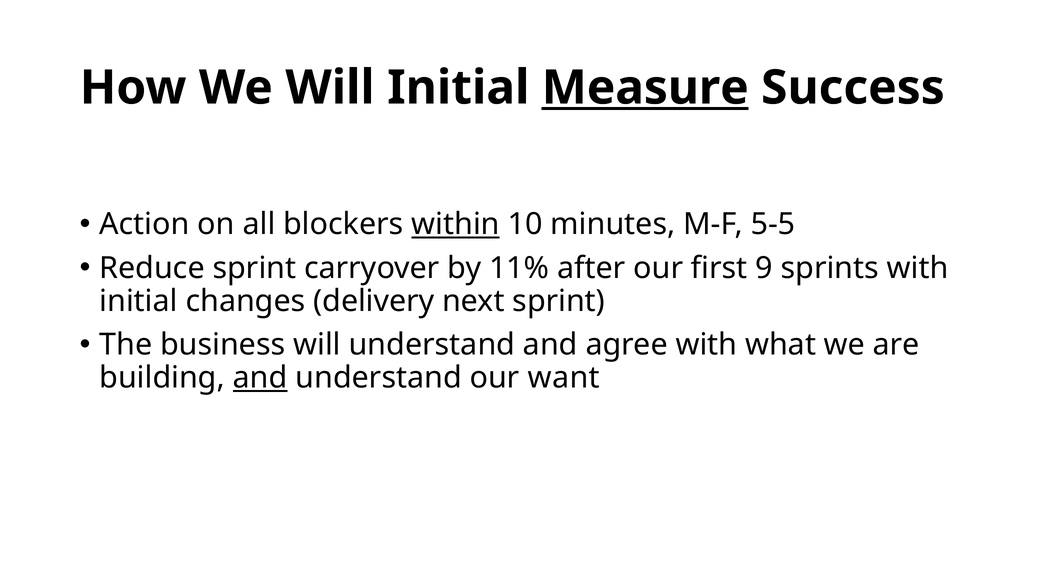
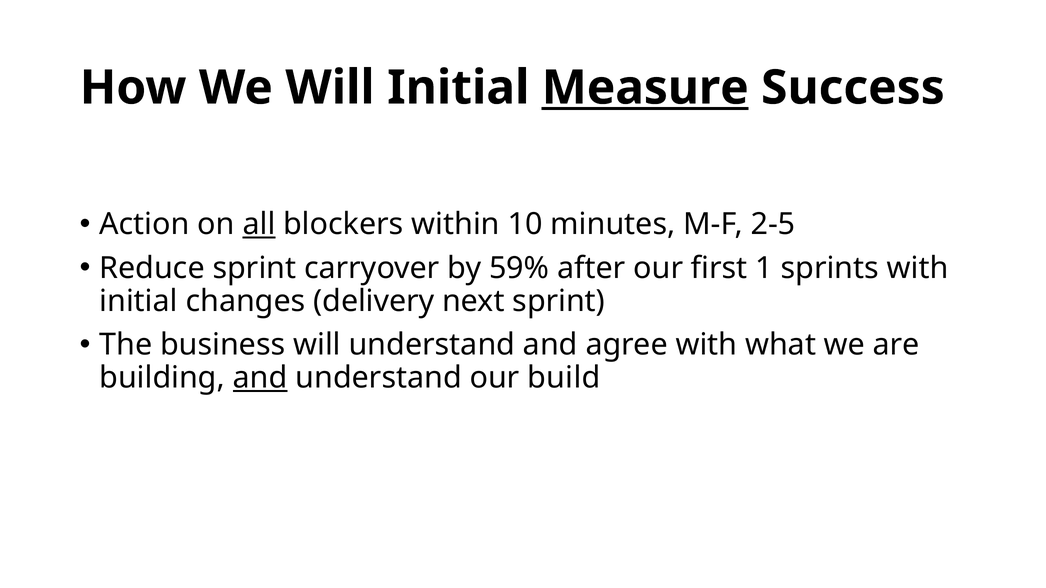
all underline: none -> present (259, 224)
within underline: present -> none (456, 224)
5-5: 5-5 -> 2-5 (773, 224)
11%: 11% -> 59% (519, 268)
9: 9 -> 1 (764, 268)
want: want -> build (564, 378)
